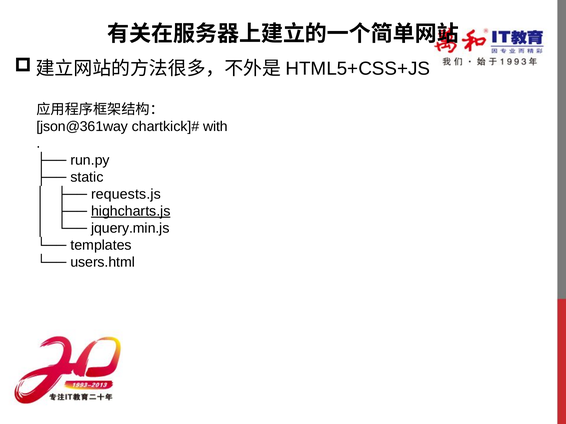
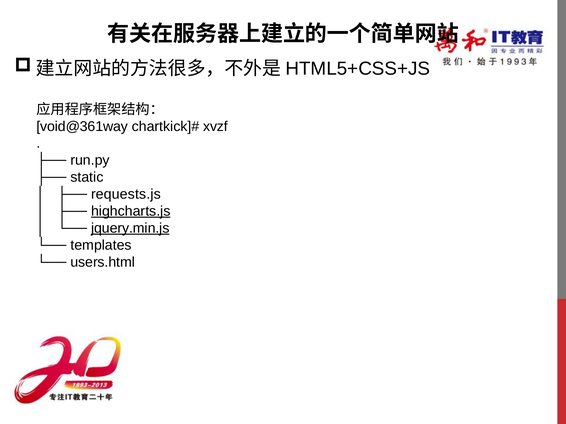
json@361way: json@361way -> void@361way (82, 127)
with: with -> xvzf (215, 127)
jquery.min.js underline: none -> present (130, 228)
